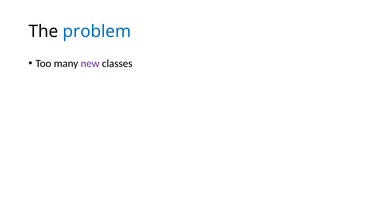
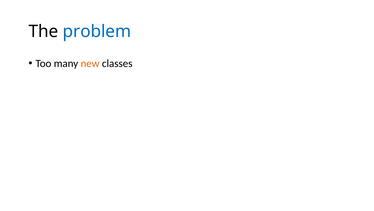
new colour: purple -> orange (90, 63)
